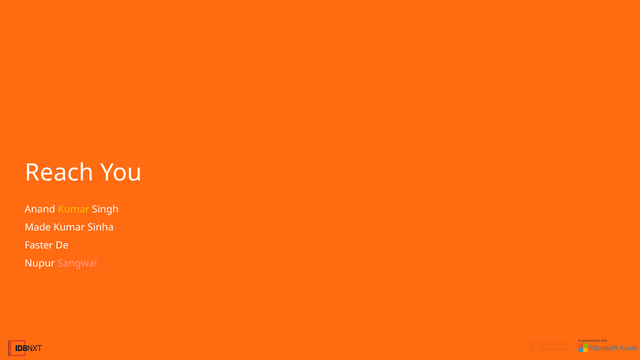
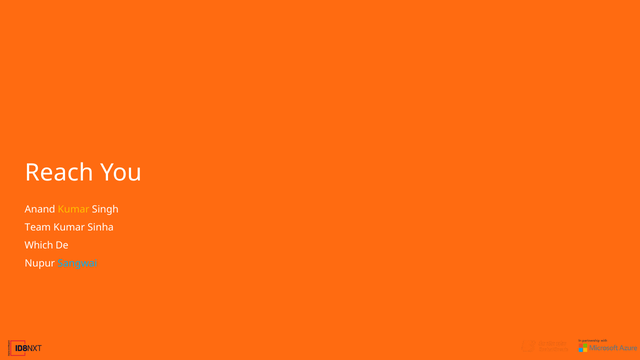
Made: Made -> Team (38, 227)
Faster: Faster -> Which (39, 245)
Sangwai colour: pink -> light blue (77, 263)
